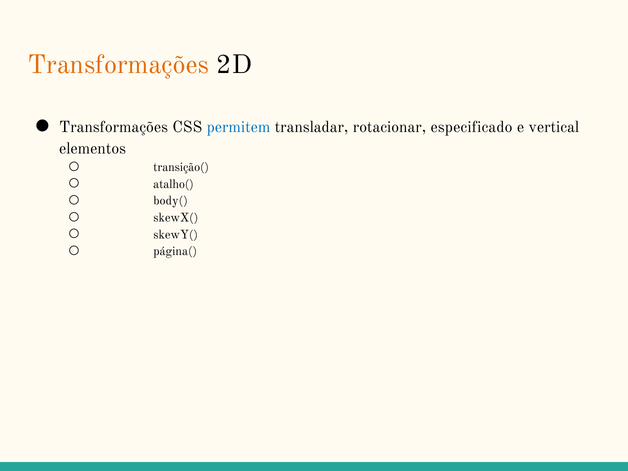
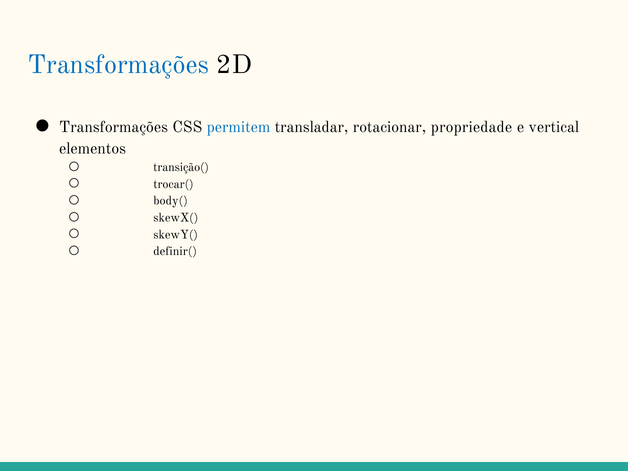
Transformações colour: orange -> blue (118, 65)
especificado: especificado -> propriedade (472, 127)
atalho(: atalho( -> trocar( (173, 184)
página(: página( -> definir( (175, 251)
